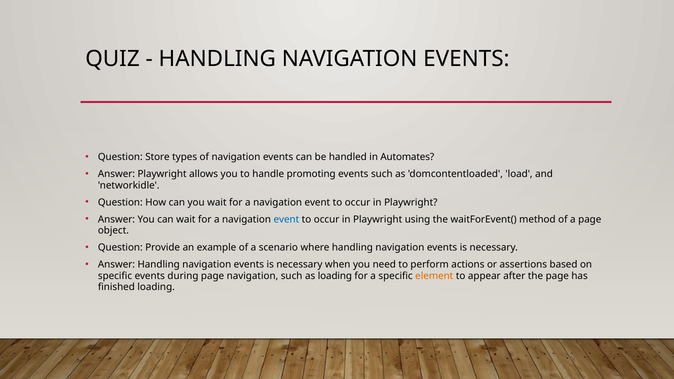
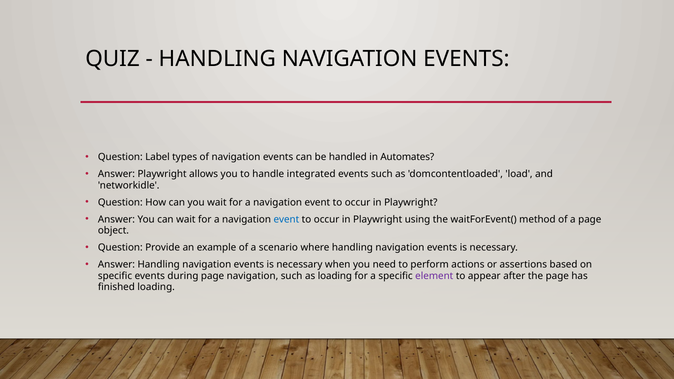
Store: Store -> Label (158, 157)
promoting: promoting -> integrated (311, 174)
element colour: orange -> purple (434, 276)
